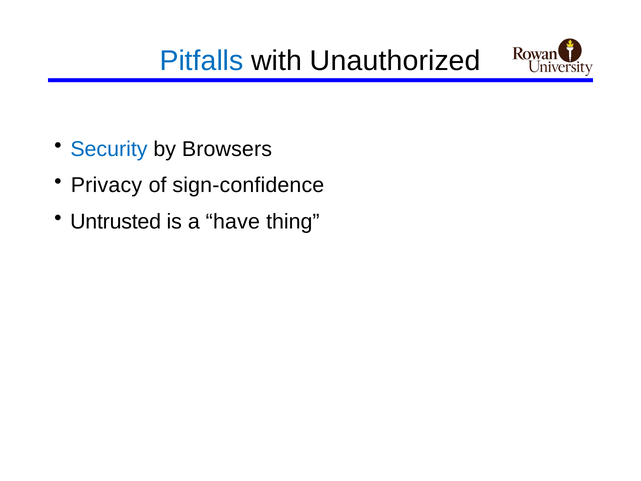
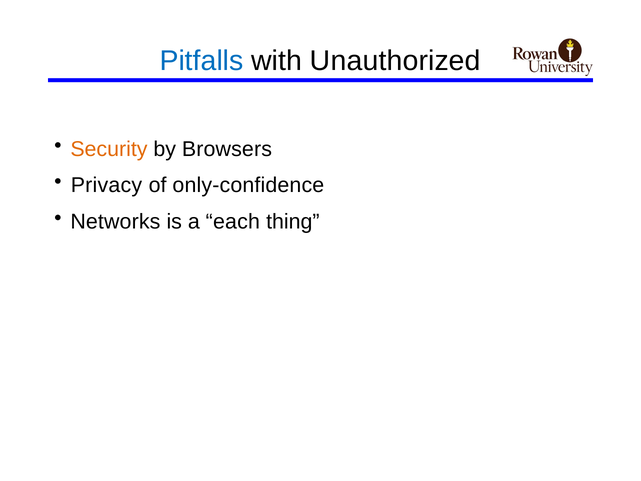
Security colour: blue -> orange (109, 149)
sign-confidence: sign-confidence -> only-confidence (248, 185)
Untrusted: Untrusted -> Networks (115, 222)
have: have -> each (233, 222)
